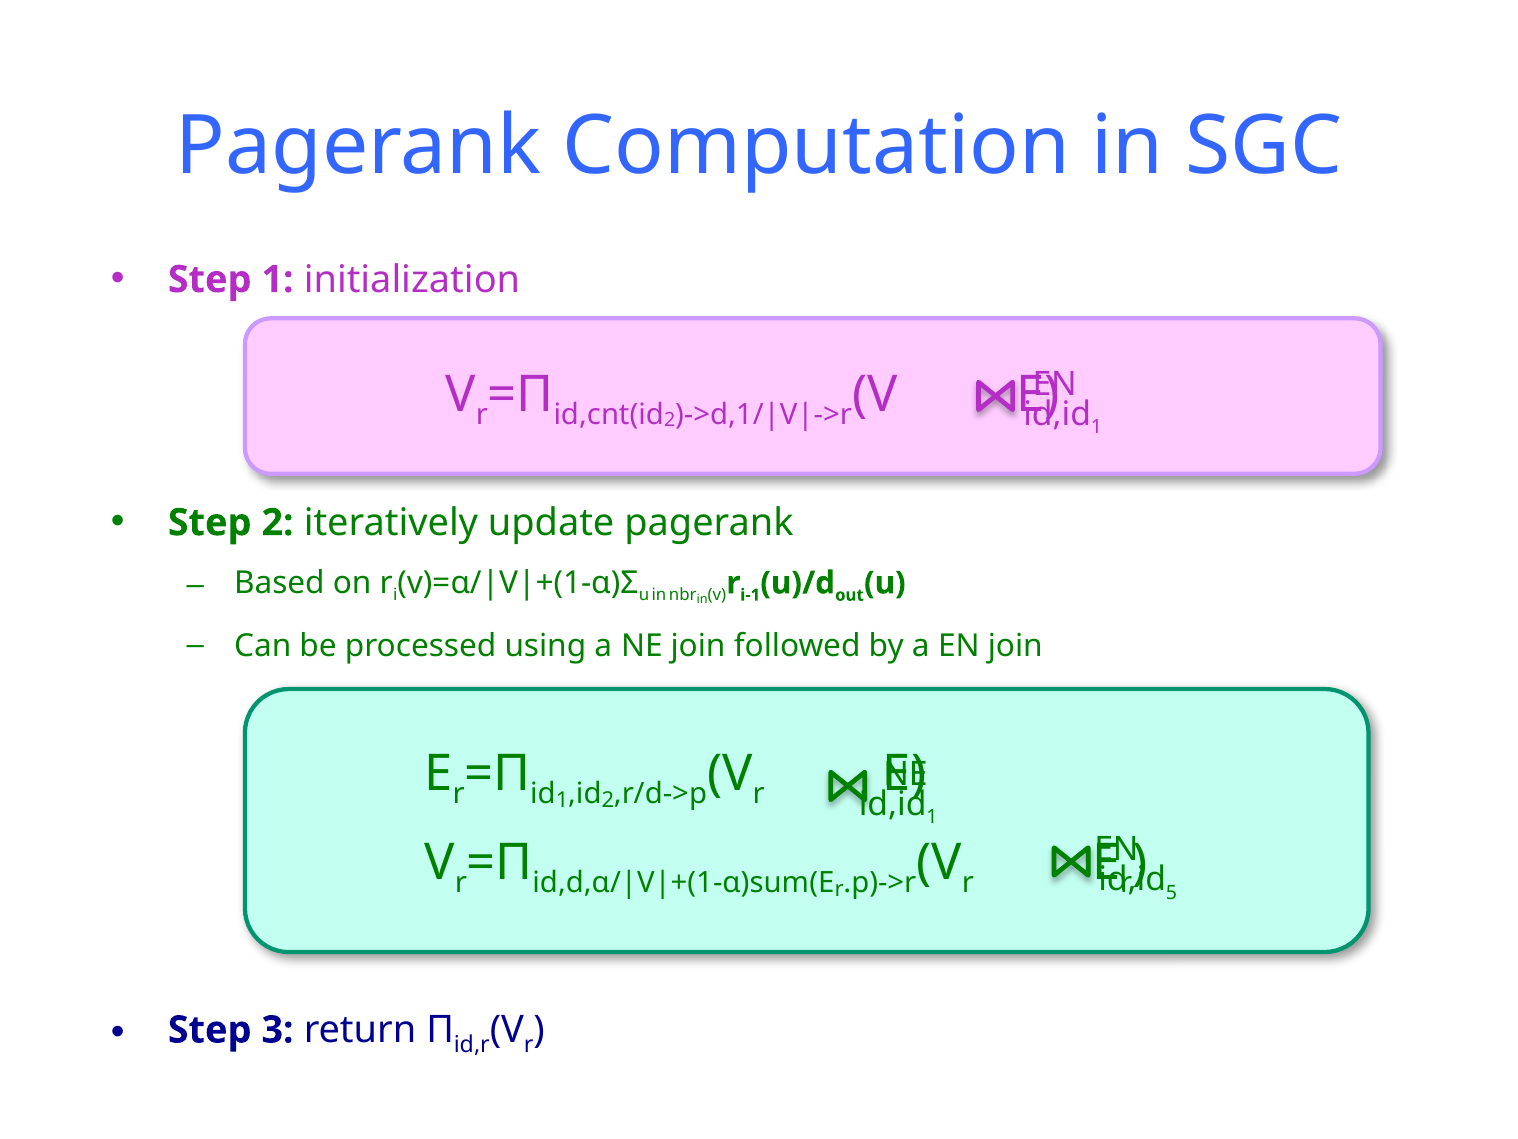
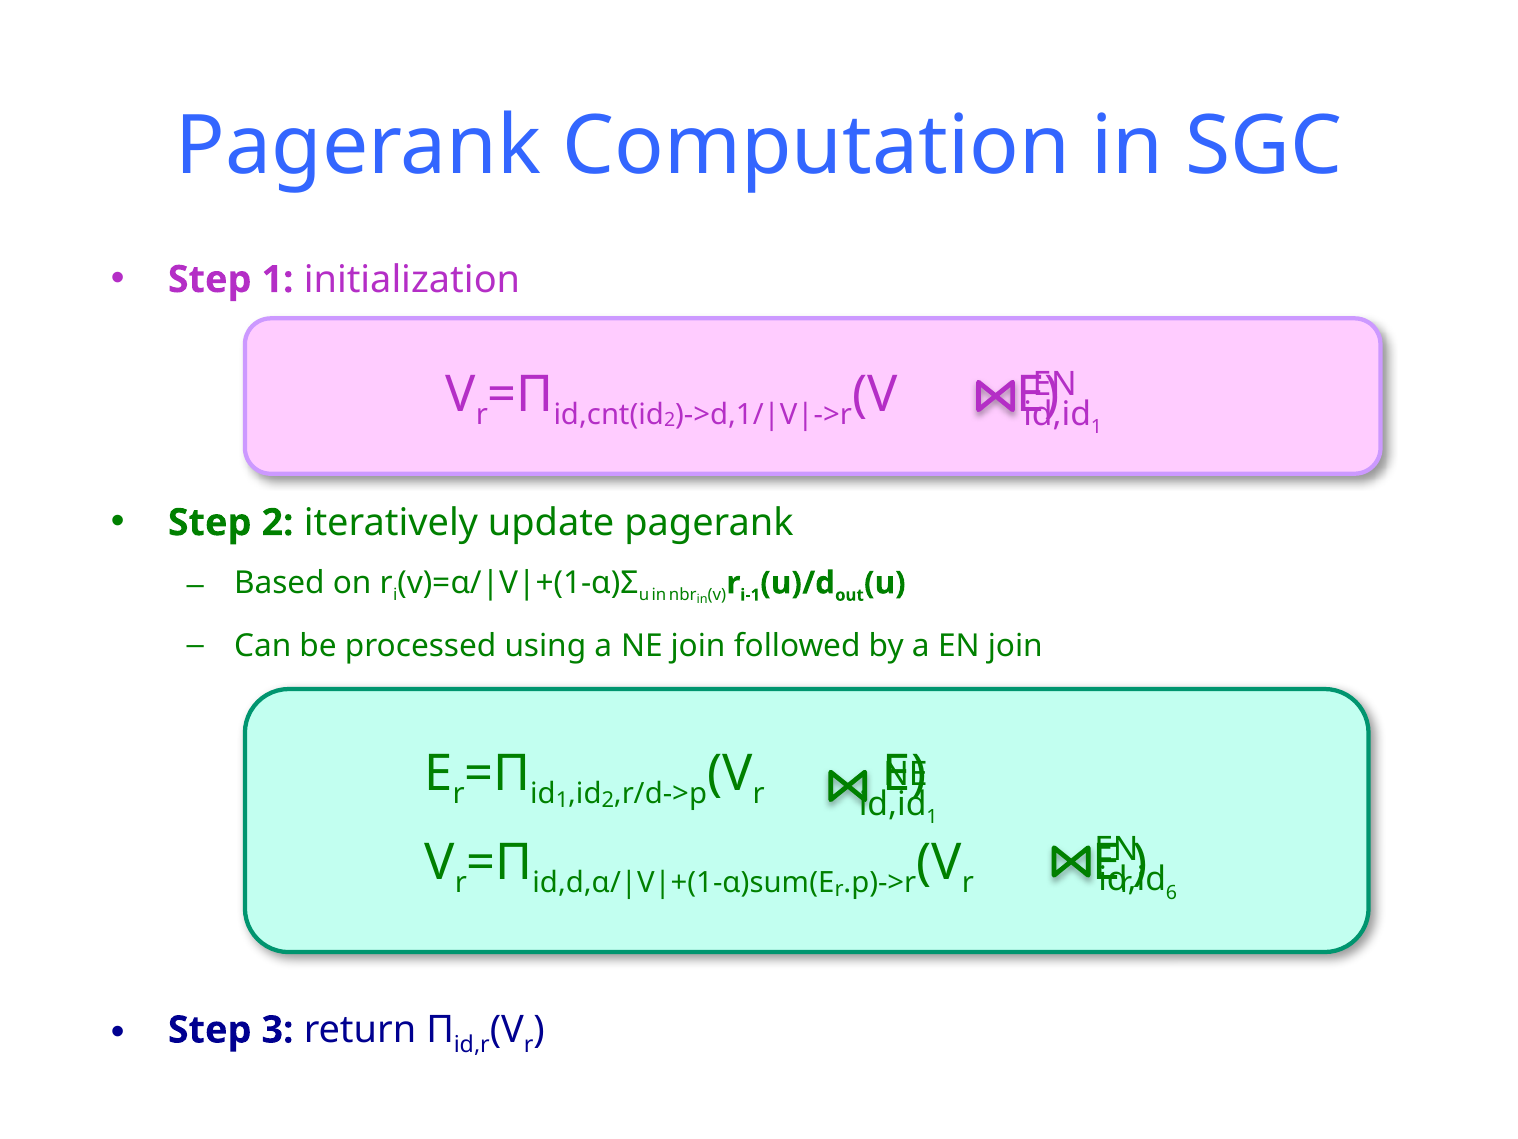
5: 5 -> 6 (1172, 893)
